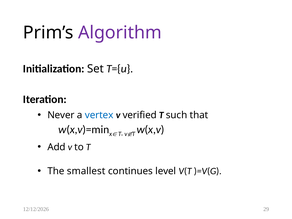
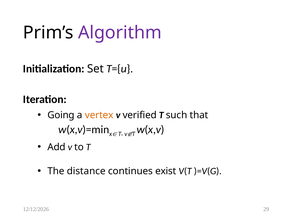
Never: Never -> Going (61, 115)
vertex colour: blue -> orange (99, 115)
smallest: smallest -> distance (86, 171)
level: level -> exist (166, 171)
